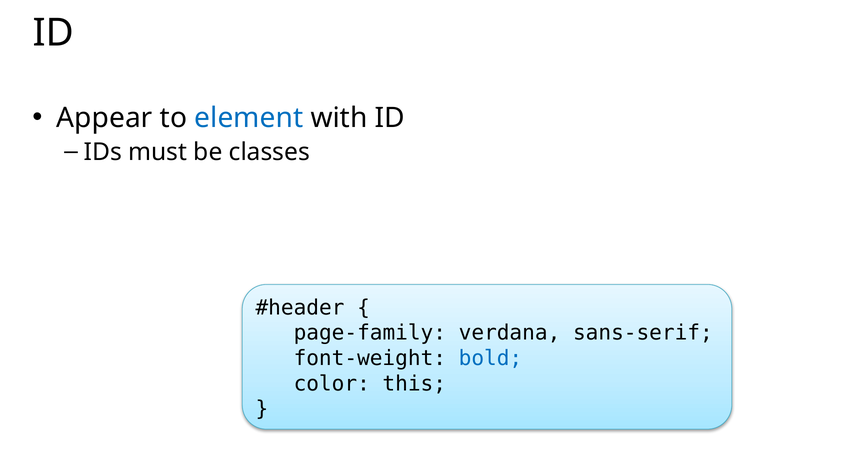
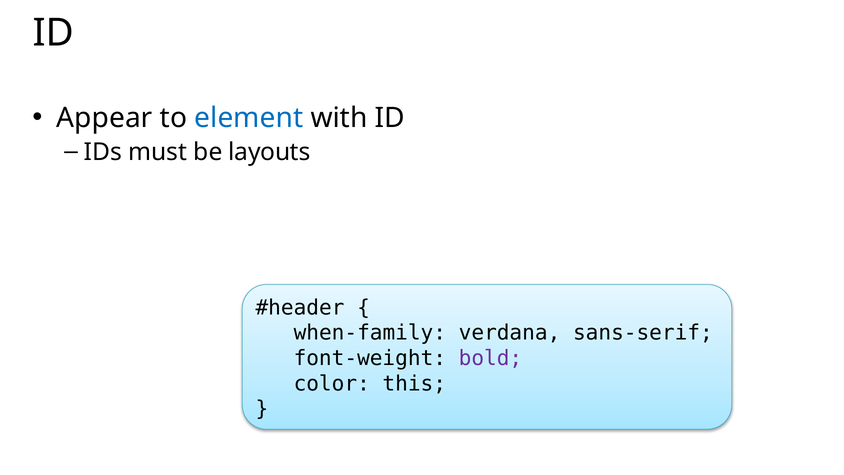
classes: classes -> layouts (269, 152)
page-family: page-family -> when-family (370, 333)
bold colour: blue -> purple (490, 358)
